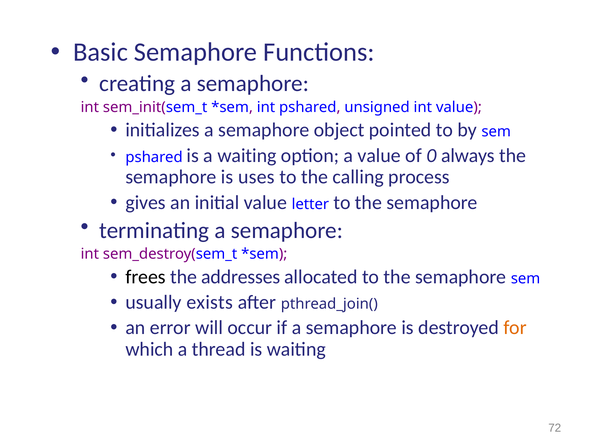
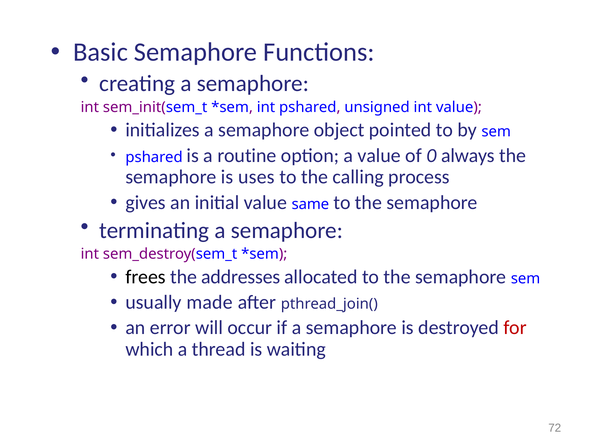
a waiting: waiting -> routine (247, 155)
letter: letter -> same (310, 204)
exists: exists -> made (210, 302)
for colour: orange -> red (515, 328)
